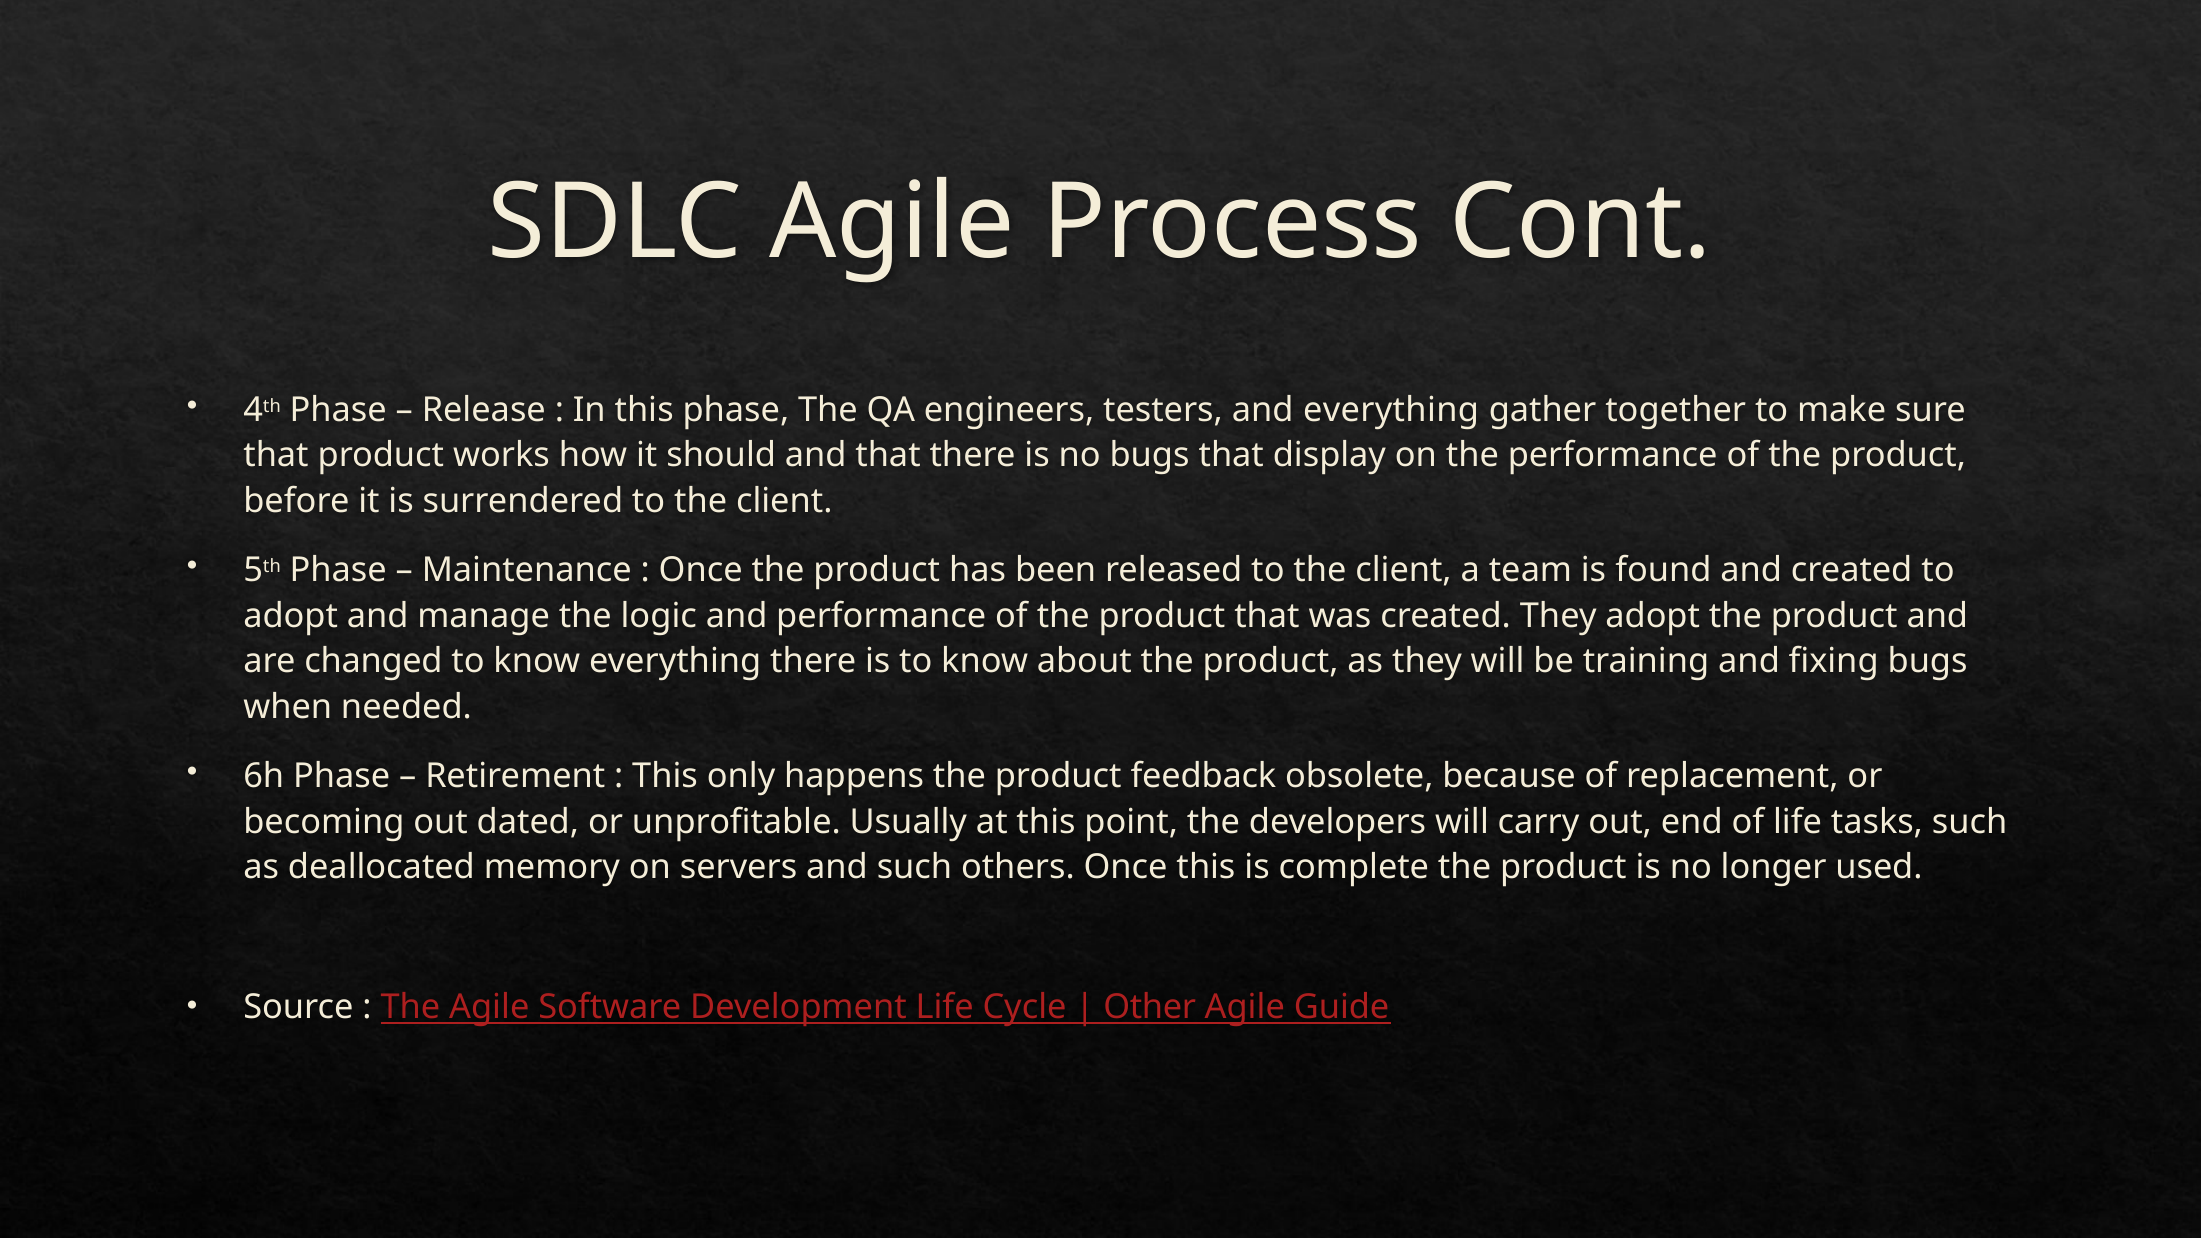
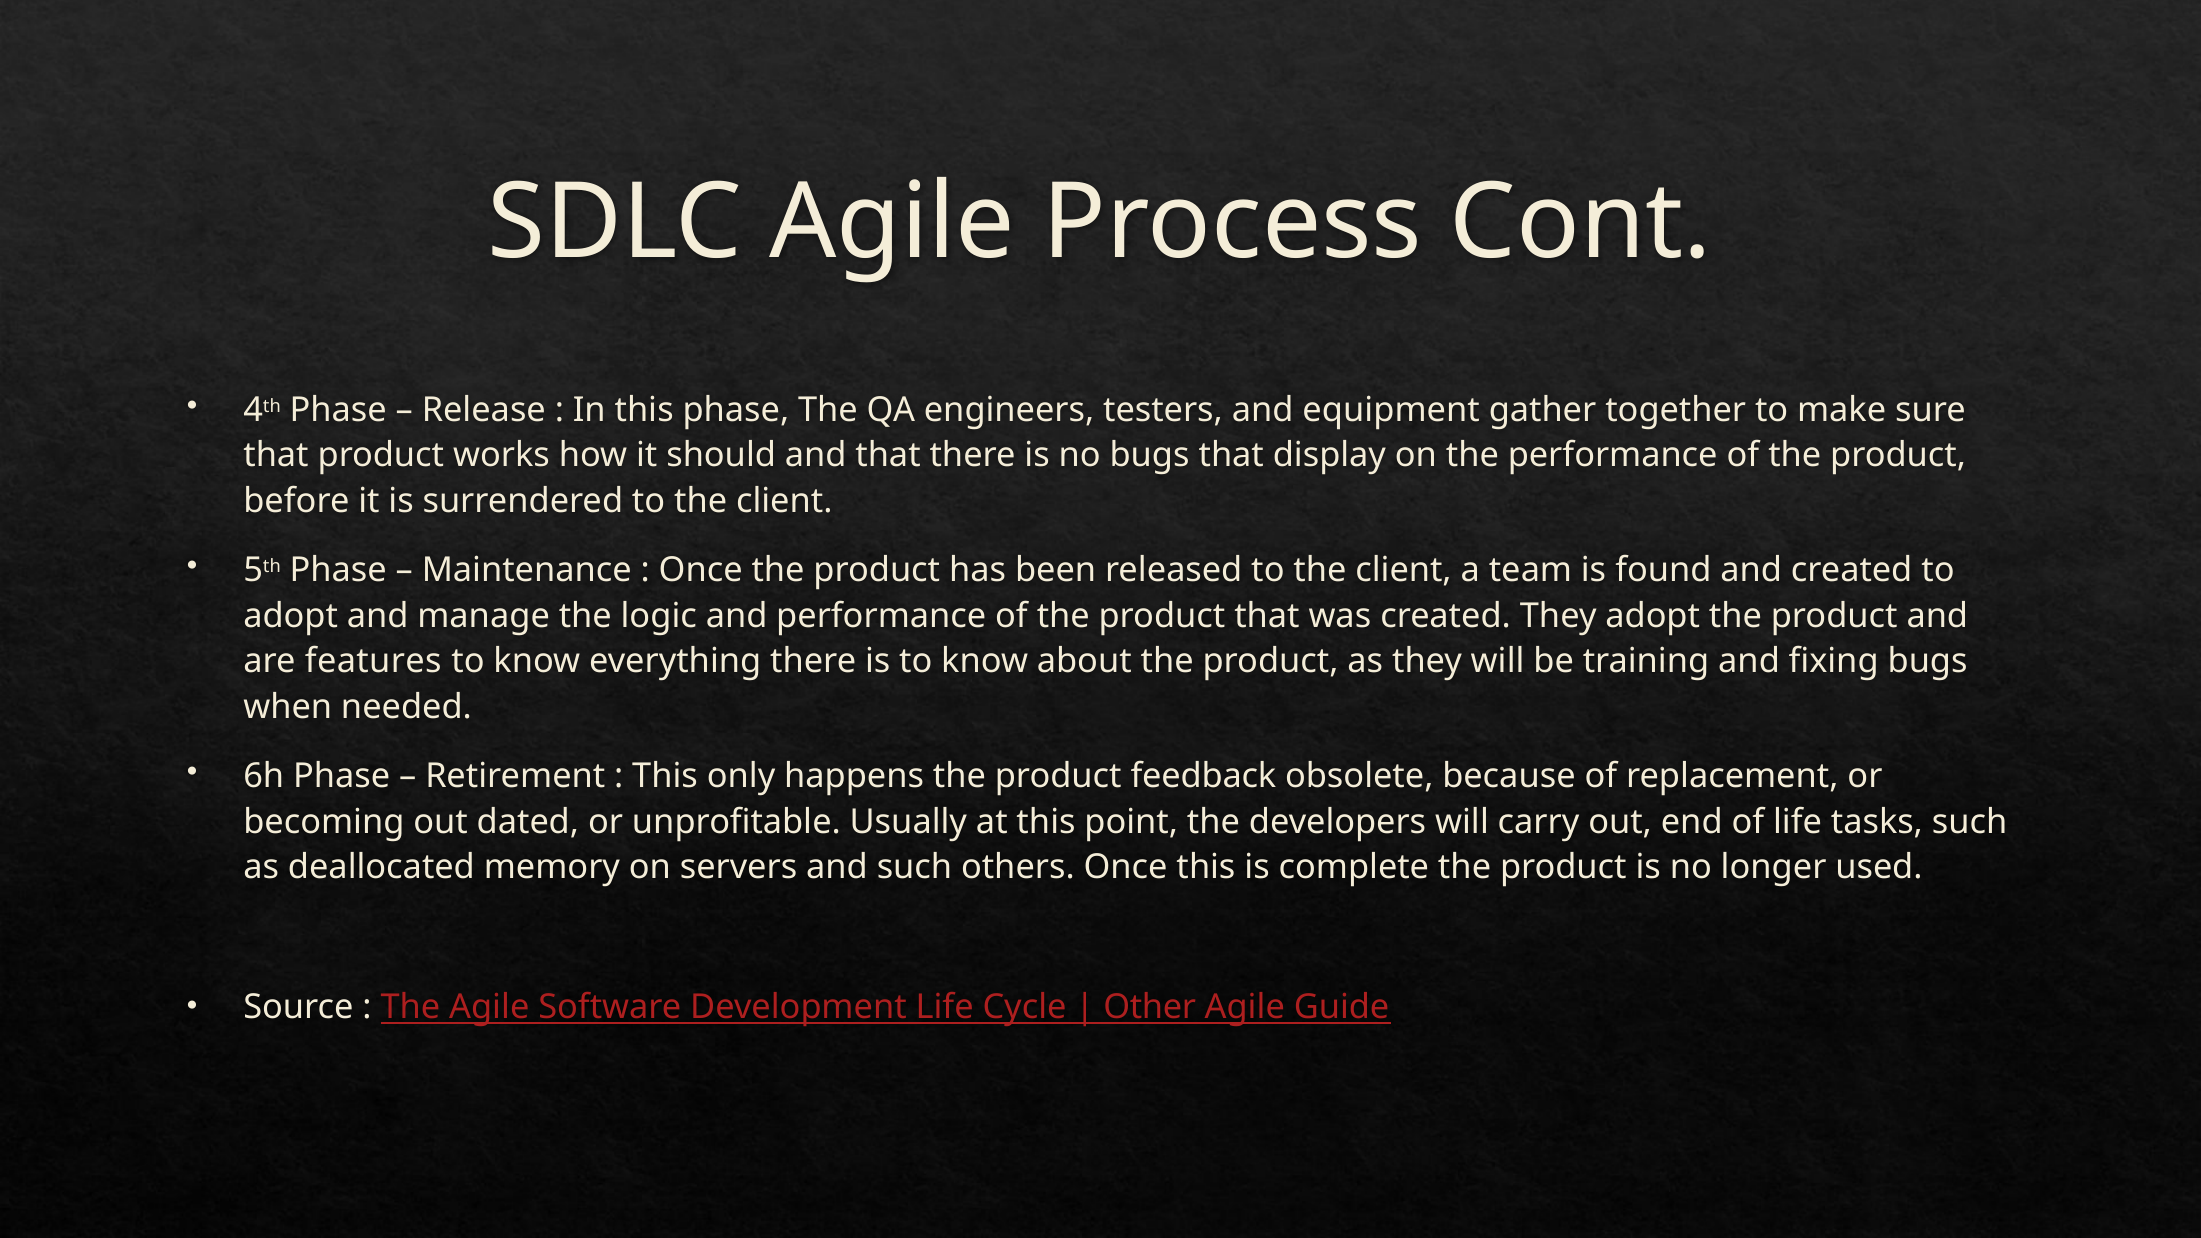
and everything: everything -> equipment (1391, 410)
changed: changed -> features (373, 661)
